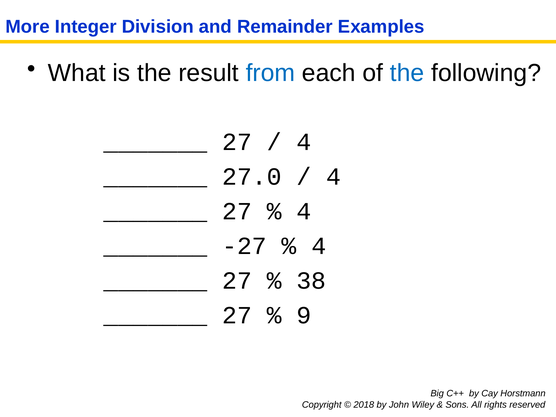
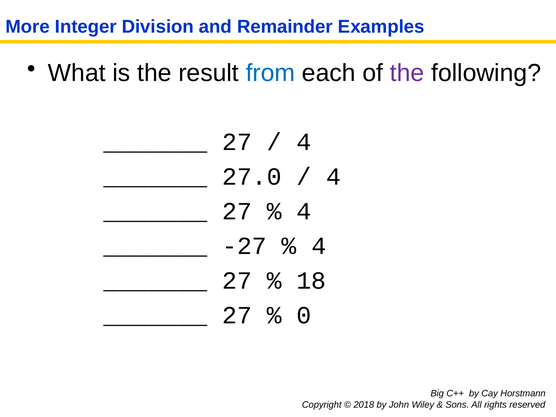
the colour: blue -> purple (407, 73)
38: 38 -> 18 (311, 281)
9: 9 -> 0 (304, 315)
